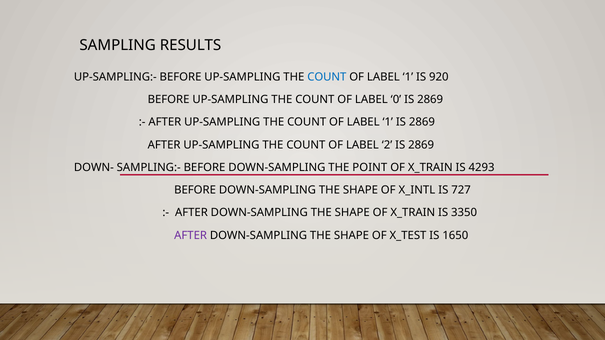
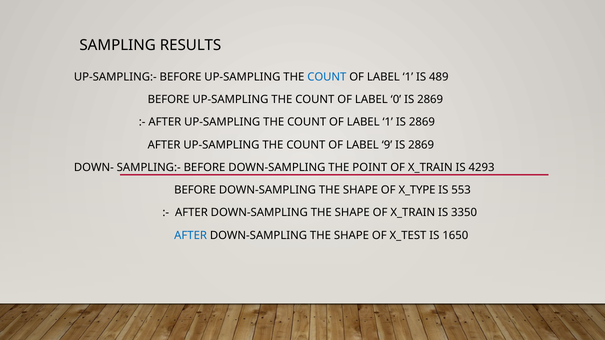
920: 920 -> 489 (439, 77)
2: 2 -> 9 (387, 145)
X_INTL: X_INTL -> X_TYPE (417, 190)
727: 727 -> 553 (461, 190)
AFTER colour: purple -> blue (191, 236)
